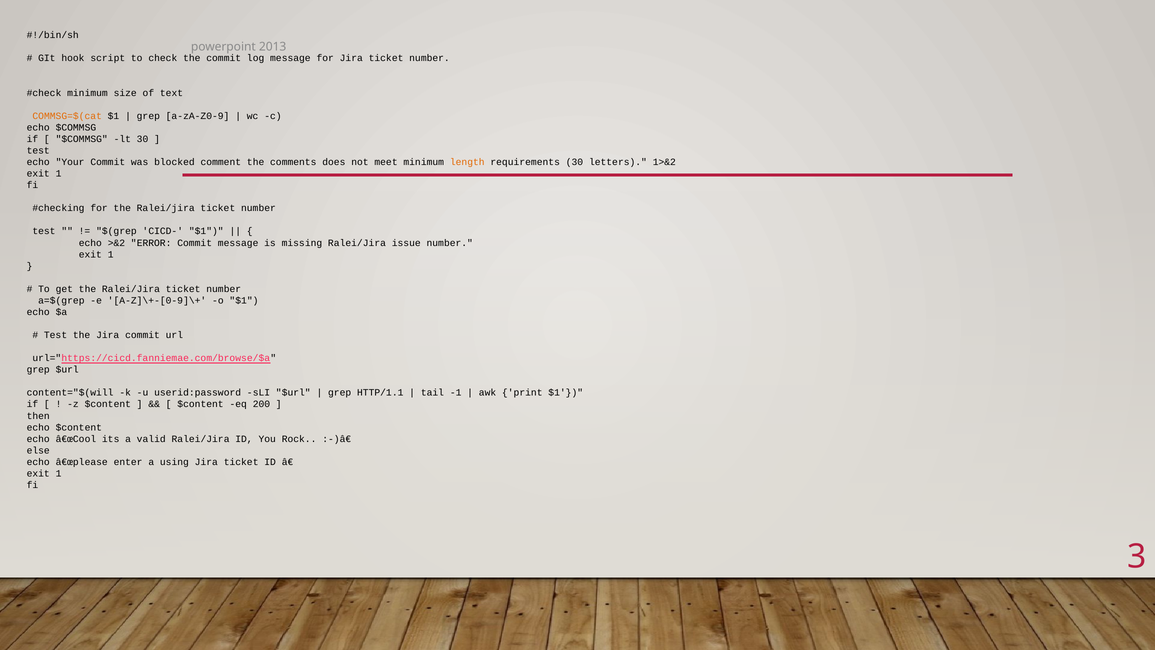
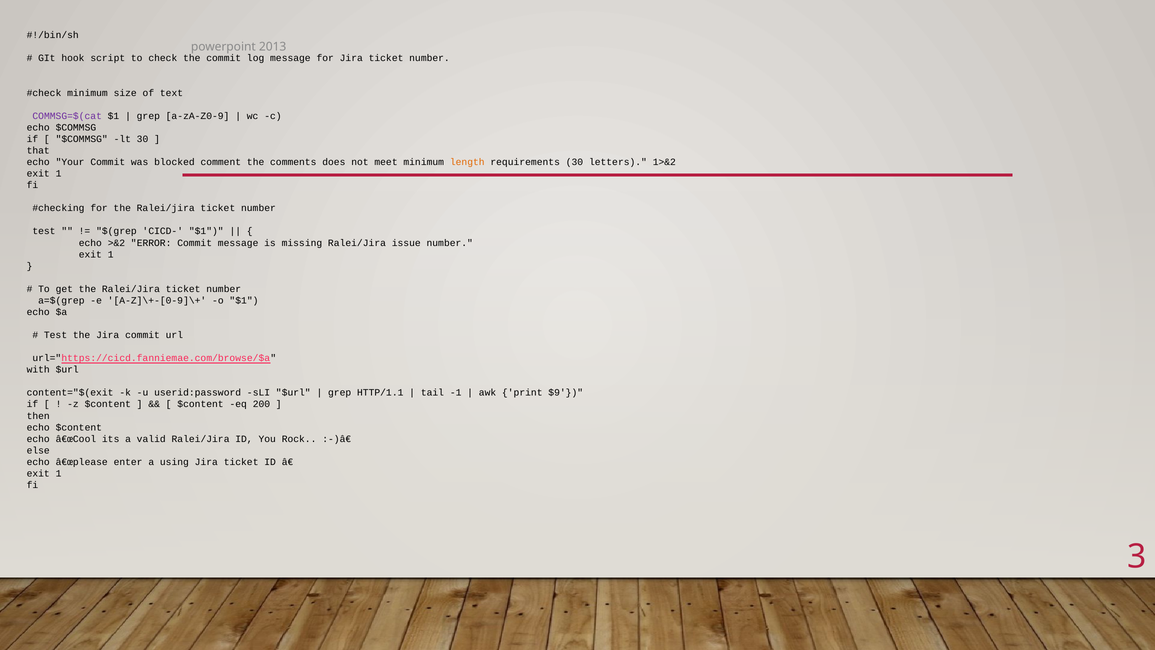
COMMSG=$(cat colour: orange -> purple (67, 116)
test: test -> that (38, 150)
grep: grep -> with (38, 370)
content="$(will: content="$(will -> content="$(exit (70, 393)
print $1: $1 -> $9 (566, 393)
